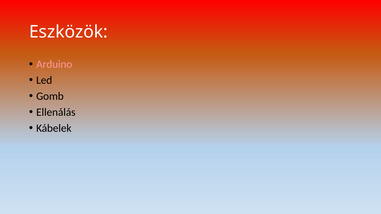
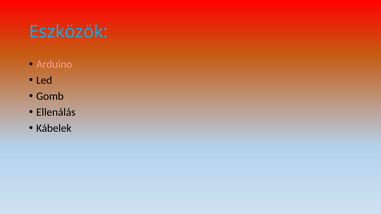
Eszközök colour: white -> light blue (68, 32)
